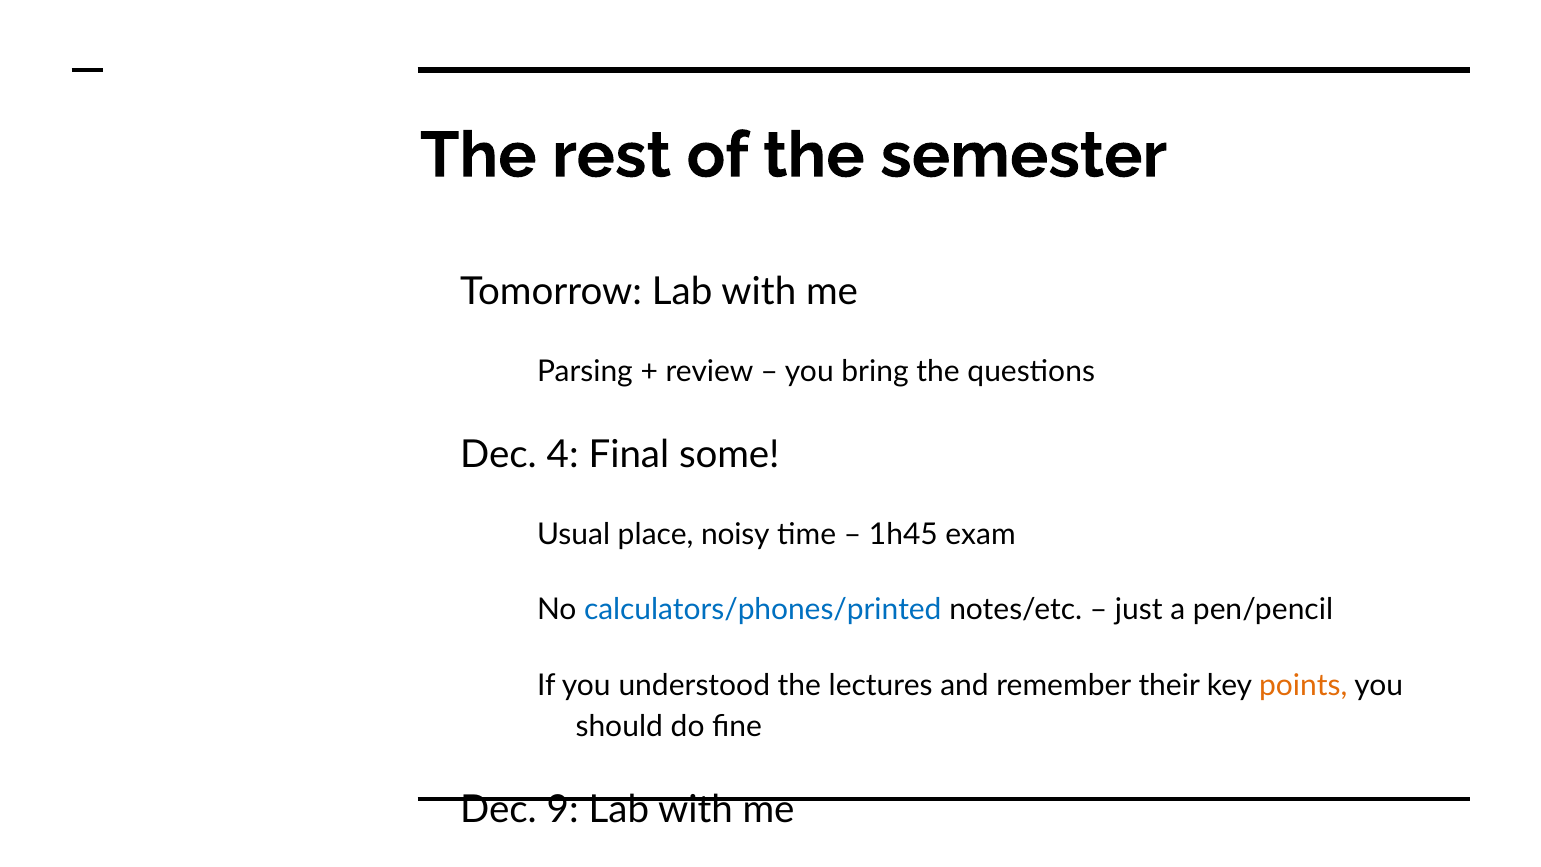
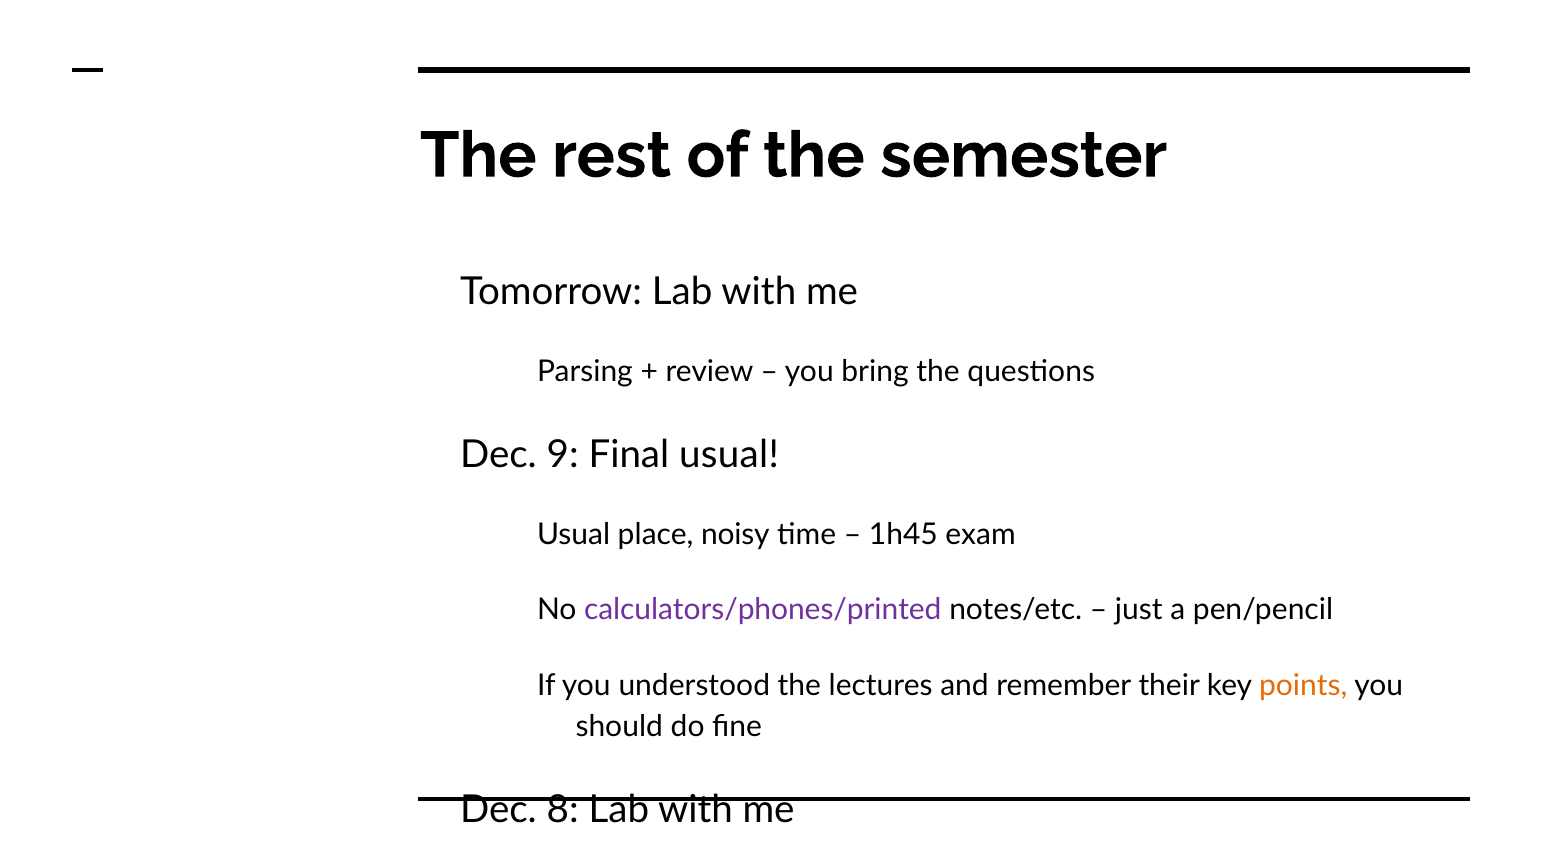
4: 4 -> 9 (563, 454)
Final some: some -> usual (729, 454)
calculators/phones/printed colour: blue -> purple (763, 610)
9: 9 -> 8 (563, 810)
